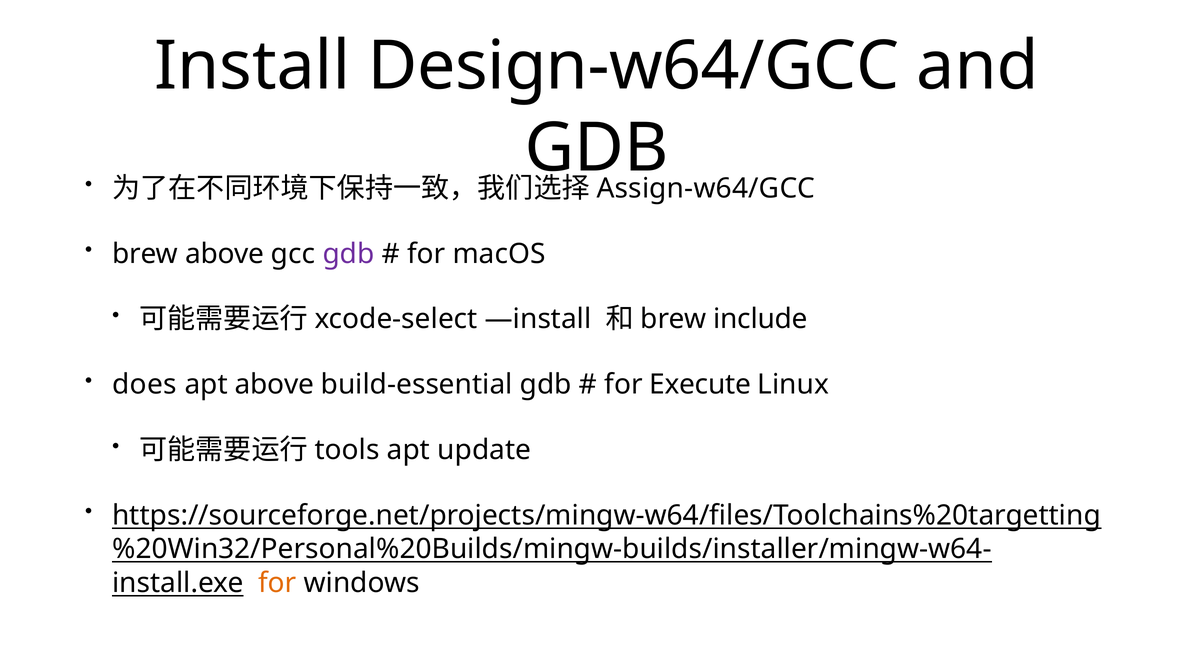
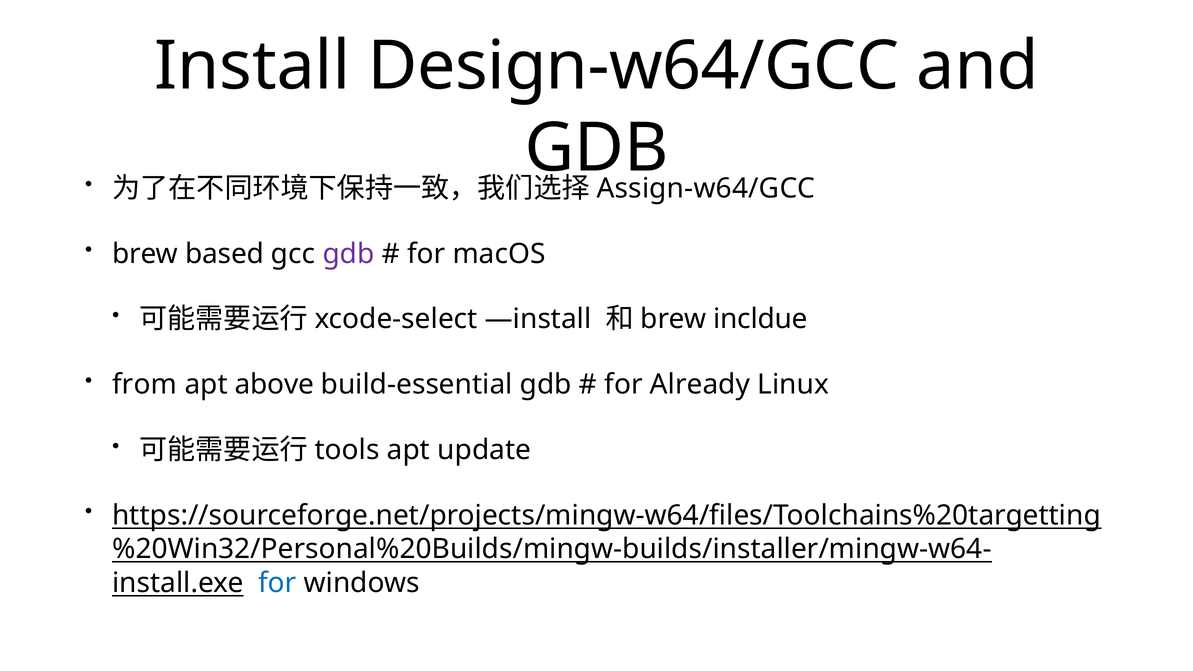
brew above: above -> based (225, 254)
include: include -> incldue (760, 319)
does: does -> from (145, 385)
Execute: Execute -> Already (700, 385)
for colour: orange -> blue (277, 583)
